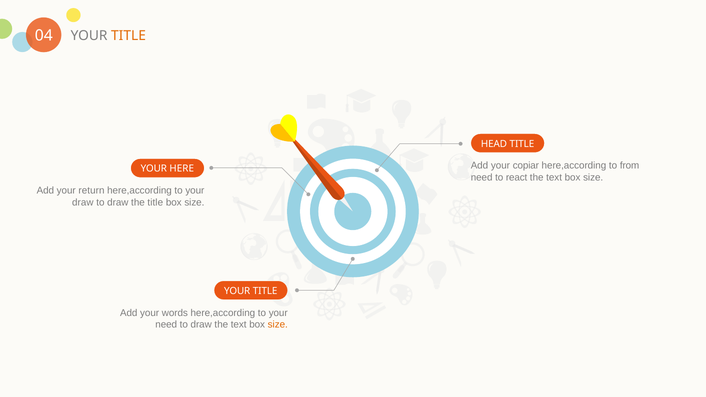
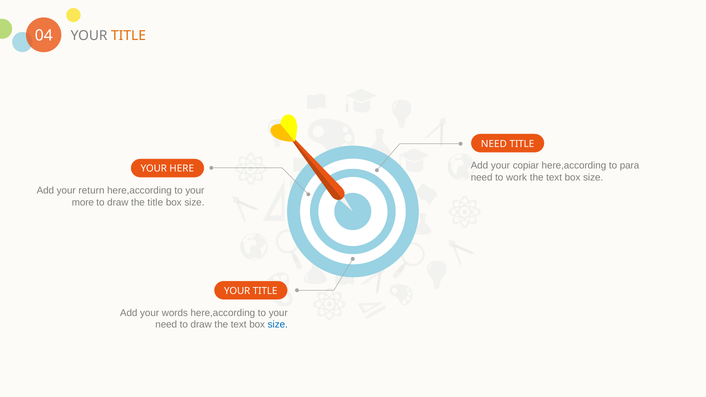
HEAD: HEAD -> NEED (494, 144)
from: from -> para (630, 166)
react: react -> work (517, 177)
draw: draw -> more (83, 202)
size colour: orange -> blue (278, 325)
